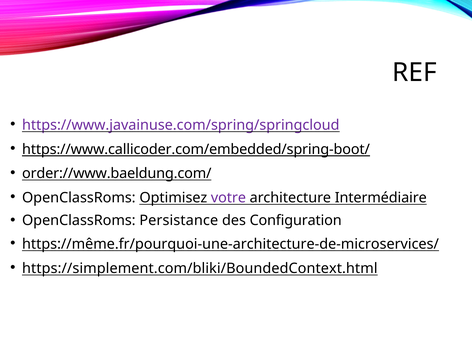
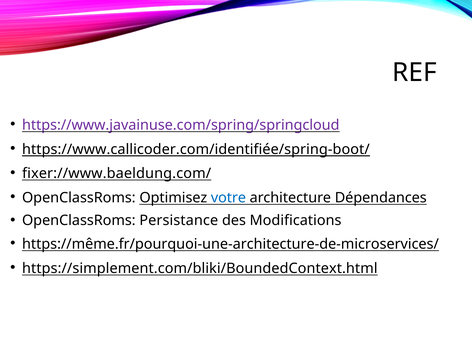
https://www.callicoder.com/embedded/spring-boot/: https://www.callicoder.com/embedded/spring-boot/ -> https://www.callicoder.com/identifiée/spring-boot/ (196, 149)
order://www.baeldung.com/: order://www.baeldung.com/ -> fixer://www.baeldung.com/ (117, 174)
votre colour: purple -> blue (228, 198)
Intermédiaire: Intermédiaire -> Dépendances (381, 198)
Configuration: Configuration -> Modifications (296, 220)
